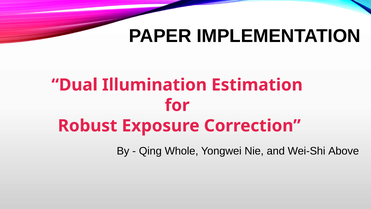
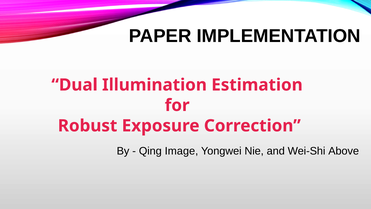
Whole: Whole -> Image (181, 151)
